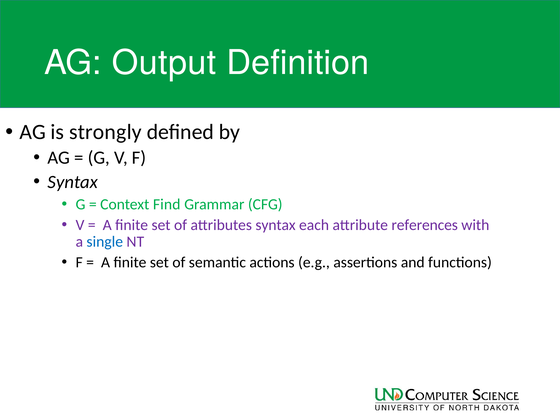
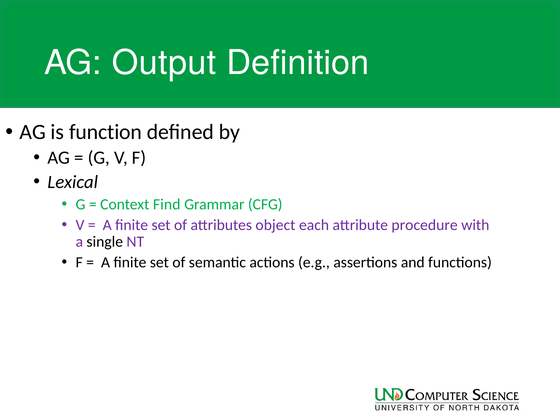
strongly: strongly -> function (106, 132)
Syntax: Syntax -> Lexical (73, 182)
attributes syntax: syntax -> object (275, 225)
references: references -> procedure (425, 225)
single colour: blue -> black (105, 242)
